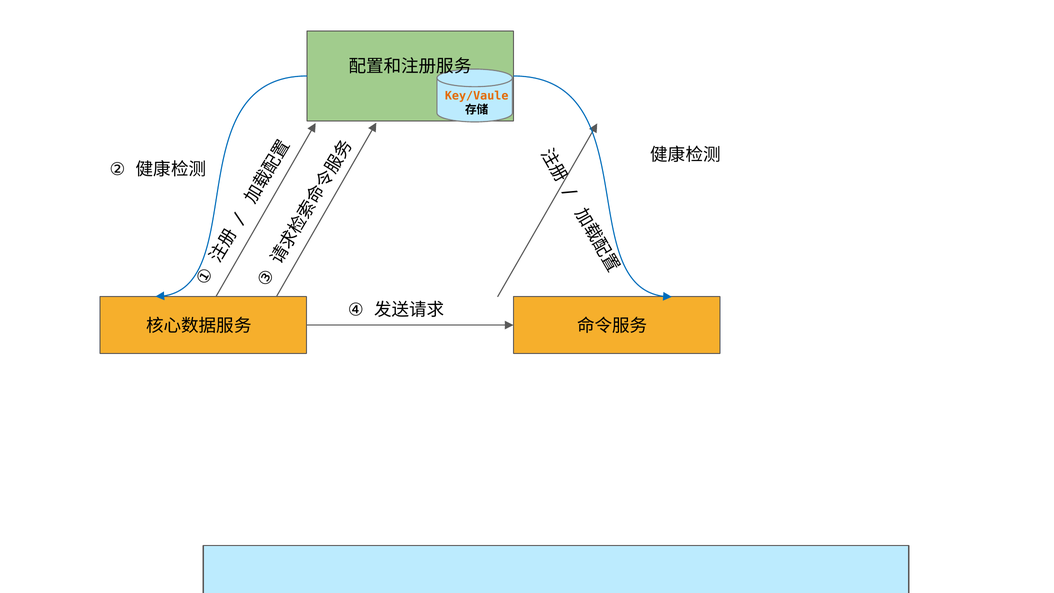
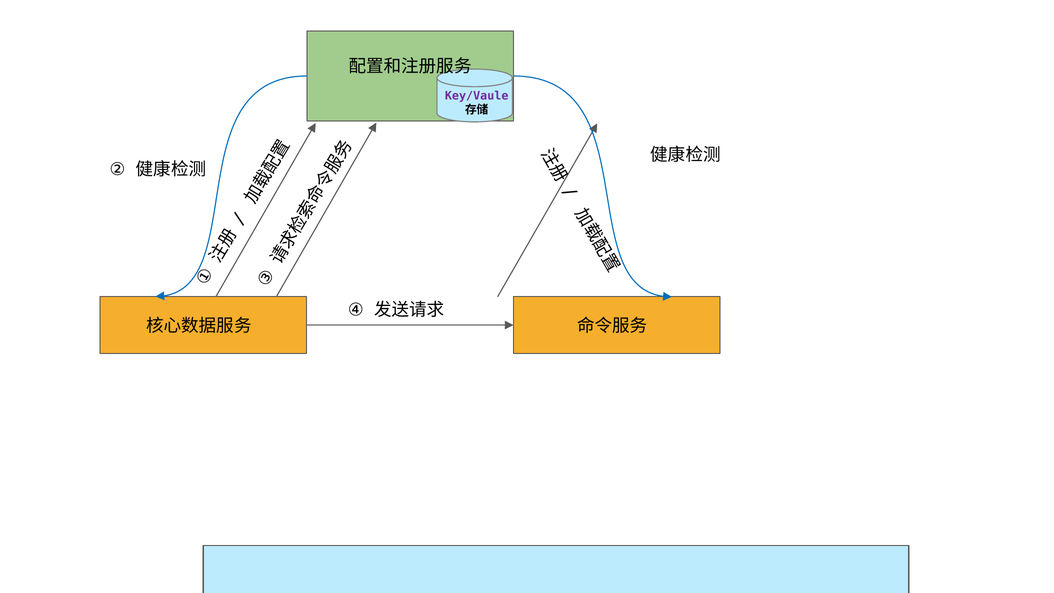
Key/Vaule colour: orange -> purple (477, 96)
